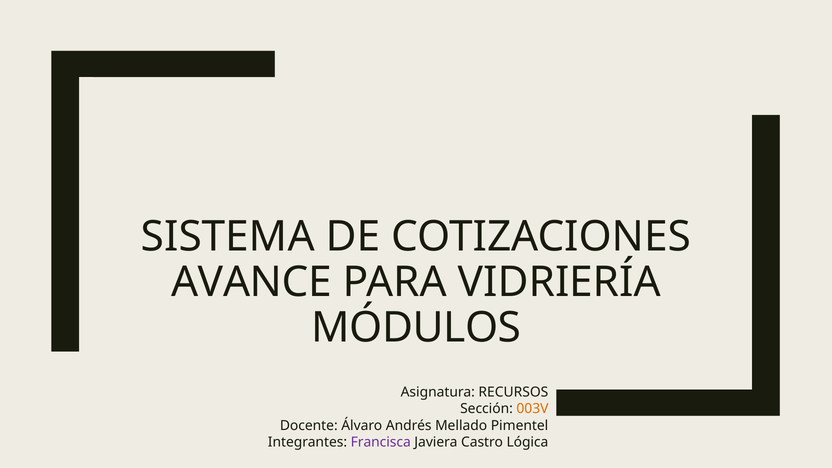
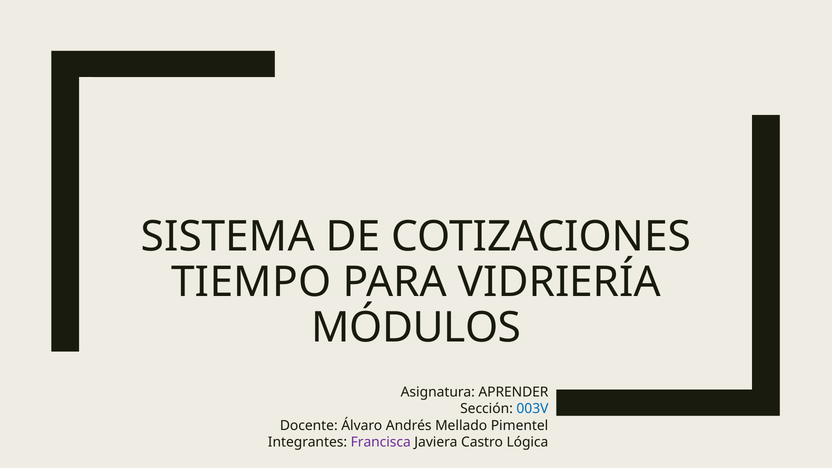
AVANCE: AVANCE -> TIEMPO (251, 282)
RECURSOS: RECURSOS -> APRENDER (513, 392)
003V colour: orange -> blue (532, 409)
